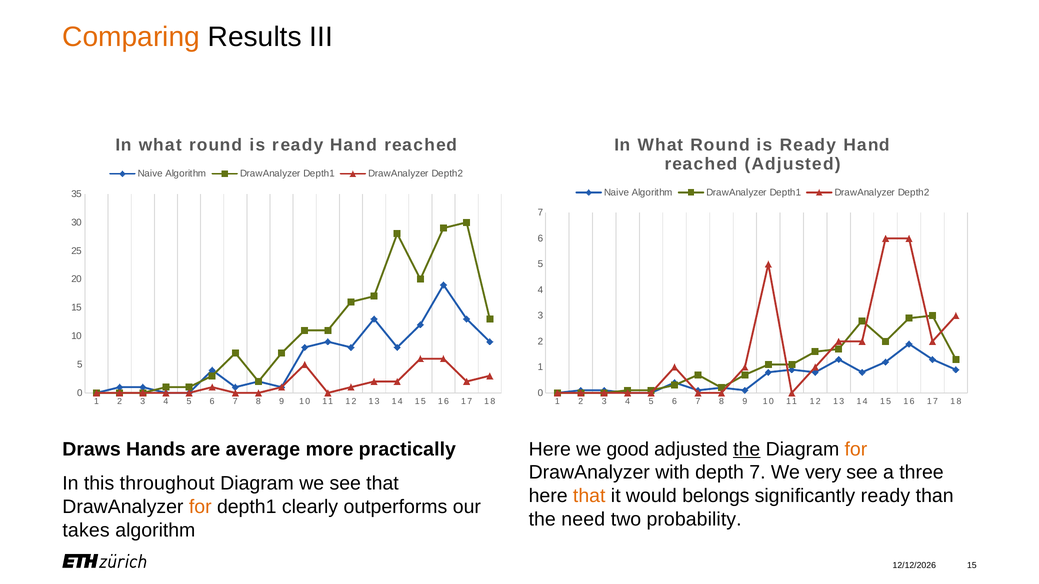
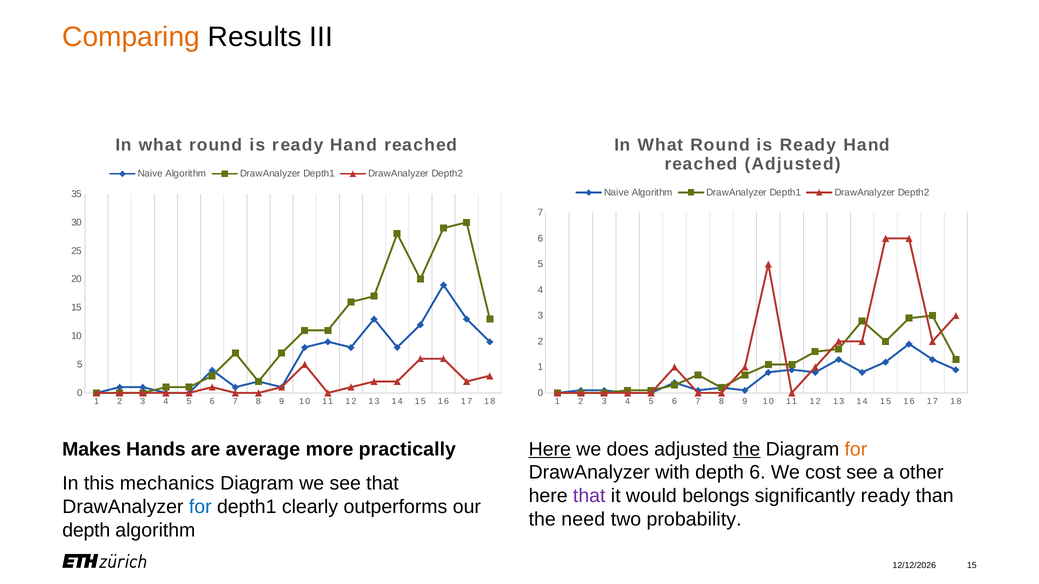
Draws: Draws -> Makes (92, 450)
Here underline: none -> present (550, 450)
good: good -> does (628, 450)
depth 7: 7 -> 6 (757, 473)
very: very -> cost (823, 473)
three: three -> other (921, 473)
throughout: throughout -> mechanics (167, 484)
that colour: orange -> purple (589, 496)
for colour: orange -> blue (200, 507)
takes: takes -> depth (86, 530)
